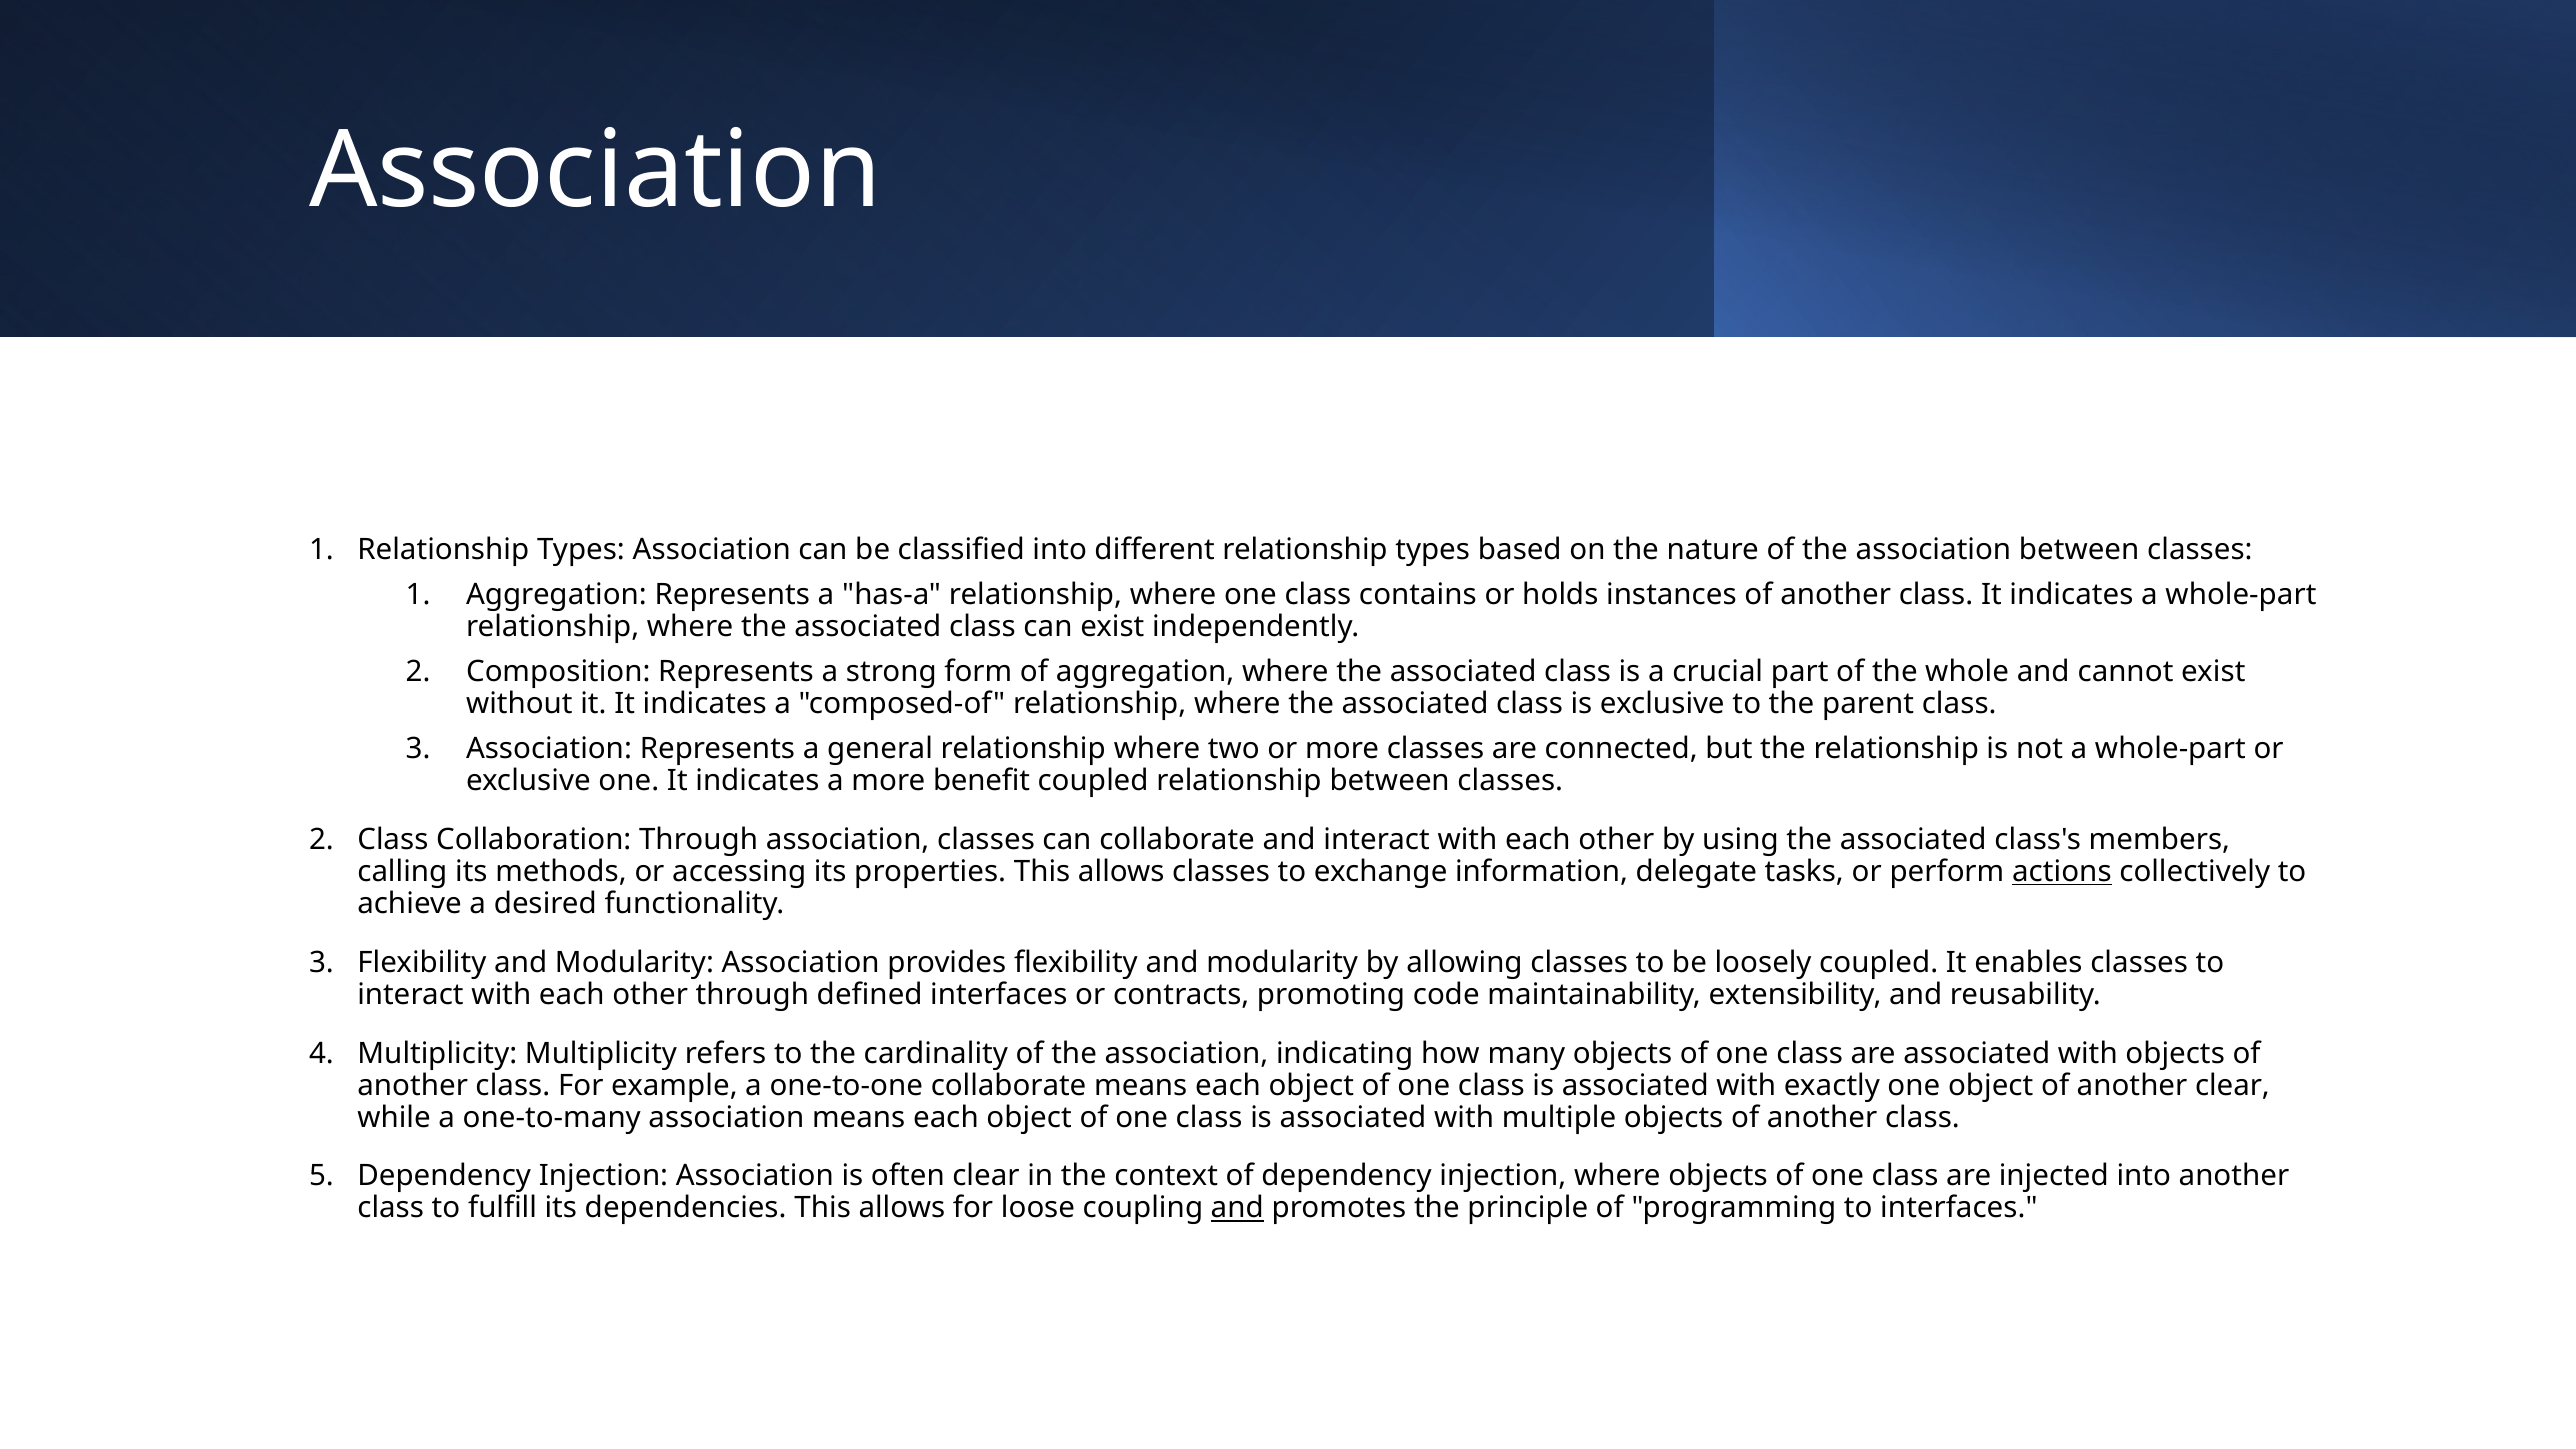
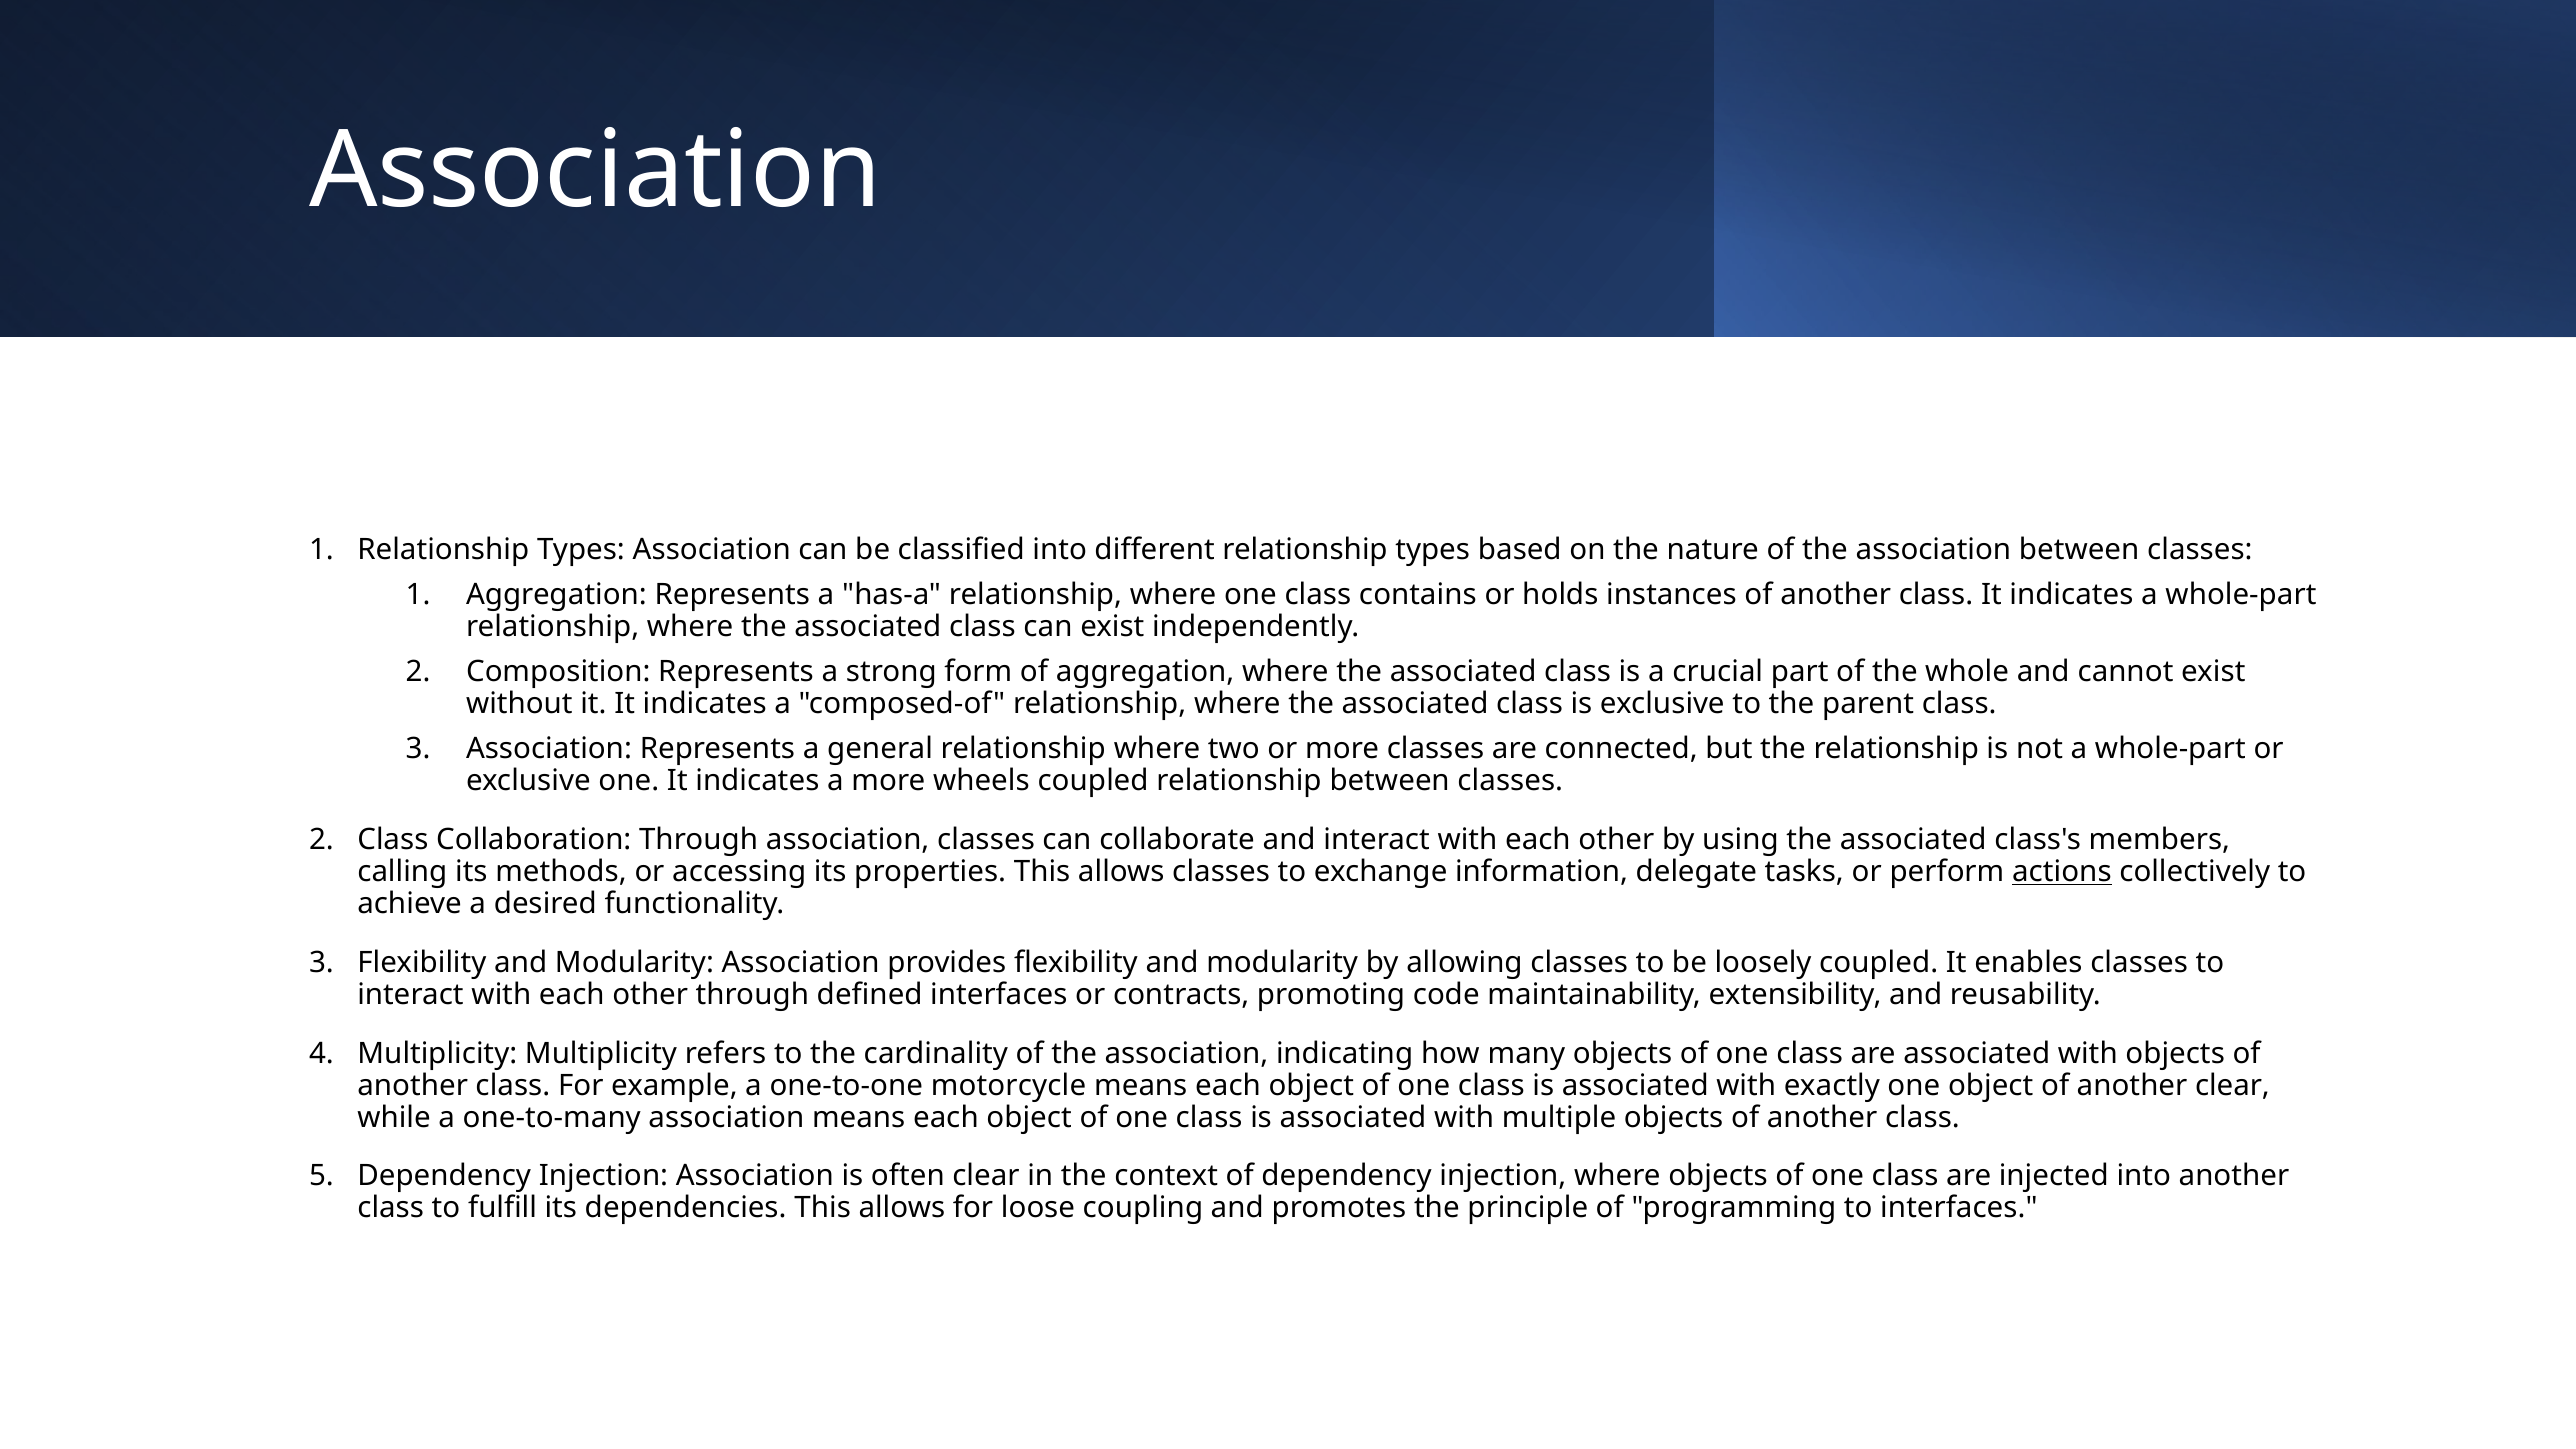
benefit: benefit -> wheels (981, 781)
one-to-one collaborate: collaborate -> motorcycle (1008, 1085)
and underline: present -> none (1237, 1208)
